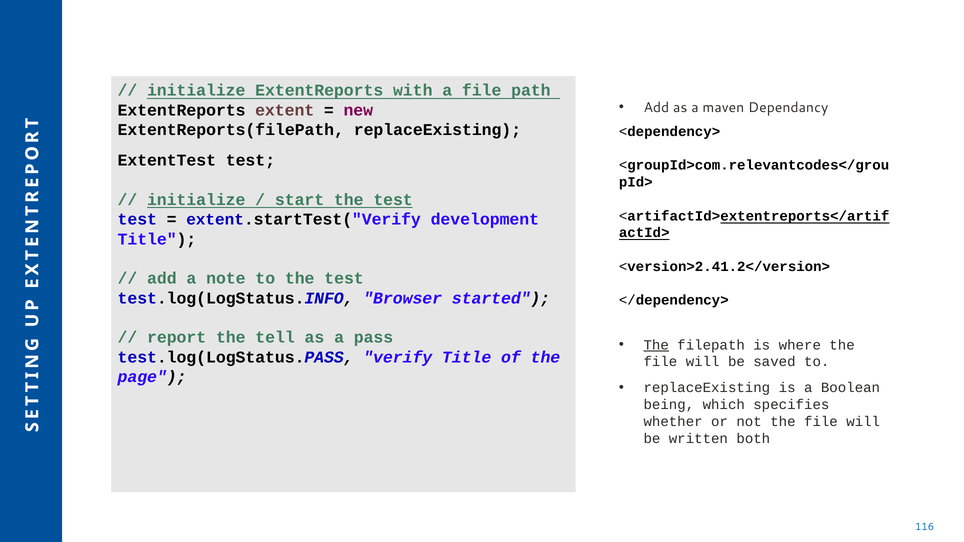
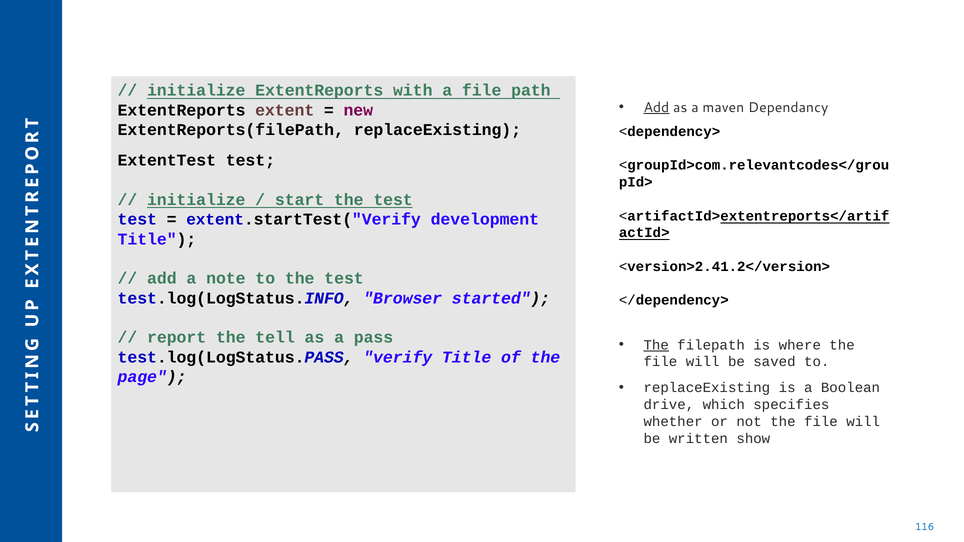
Add underline: none -> present (656, 107)
being: being -> drive (669, 405)
both: both -> show (753, 439)
